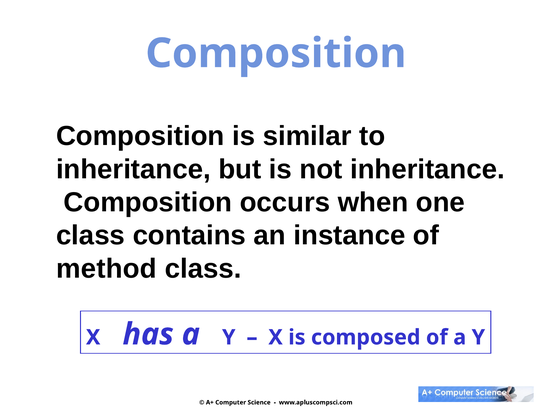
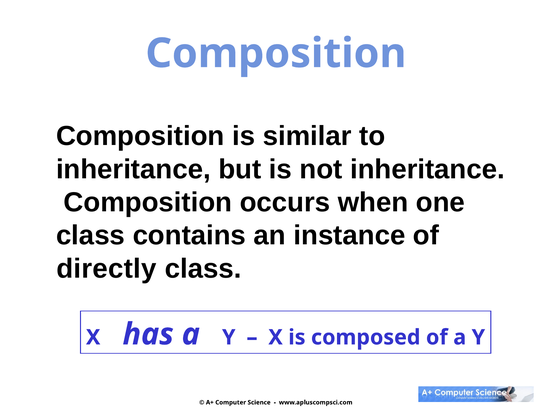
method: method -> directly (106, 269)
